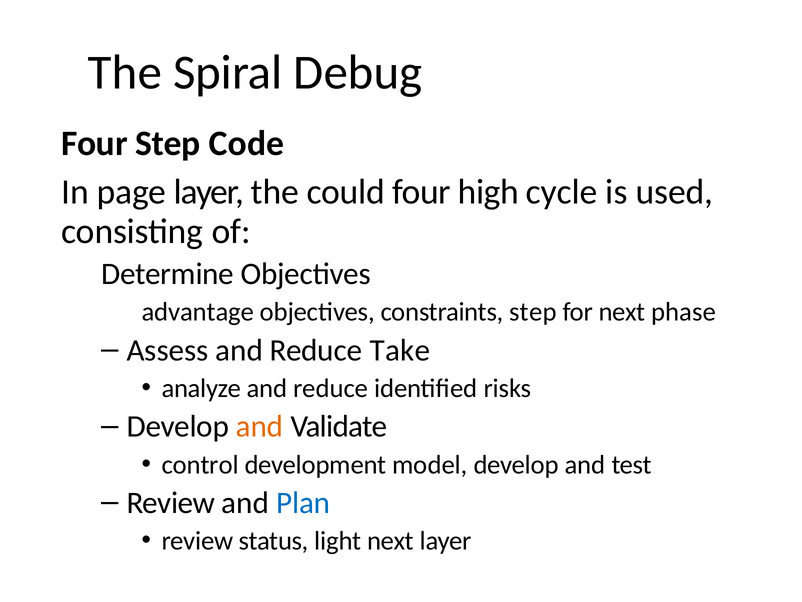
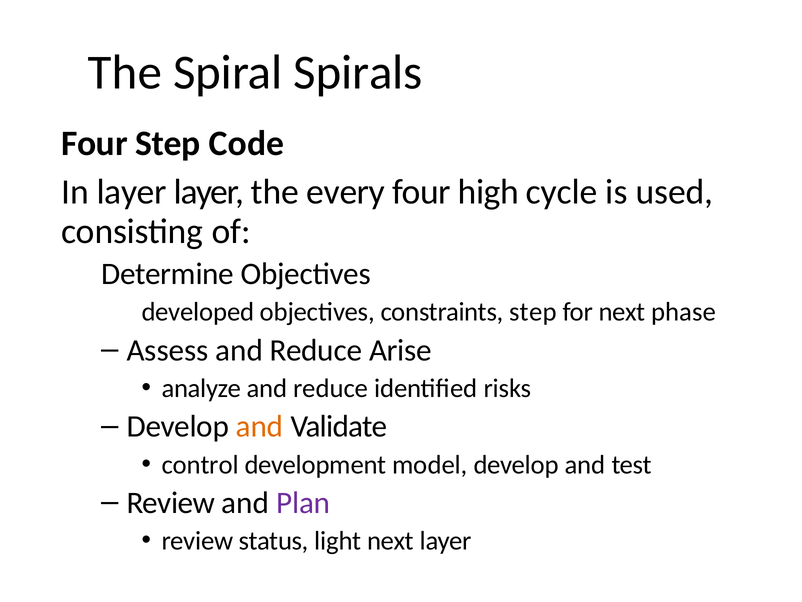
Debug: Debug -> Spirals (358, 73)
In page: page -> layer (132, 192)
could: could -> every (346, 192)
advantage: advantage -> developed (198, 312)
Take: Take -> Arise (400, 350)
Plan colour: blue -> purple (303, 502)
